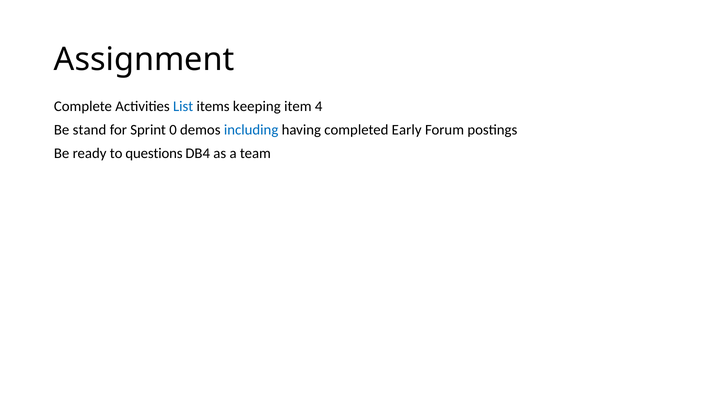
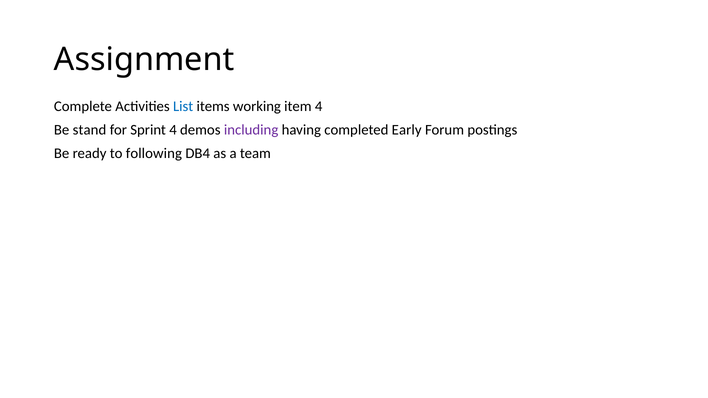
keeping: keeping -> working (257, 107)
Sprint 0: 0 -> 4 (173, 130)
including colour: blue -> purple (251, 130)
questions: questions -> following (154, 153)
